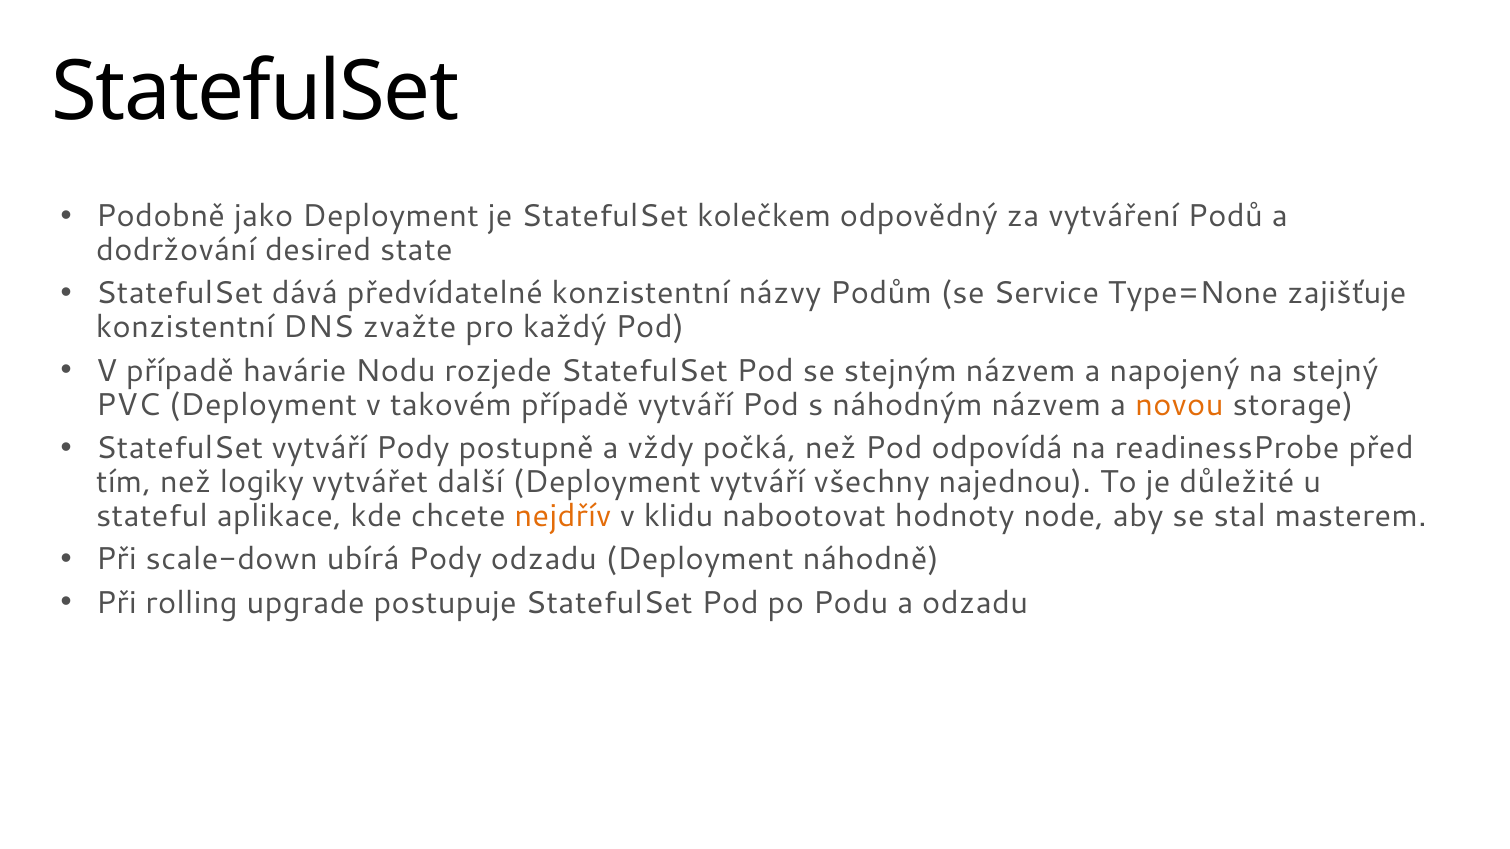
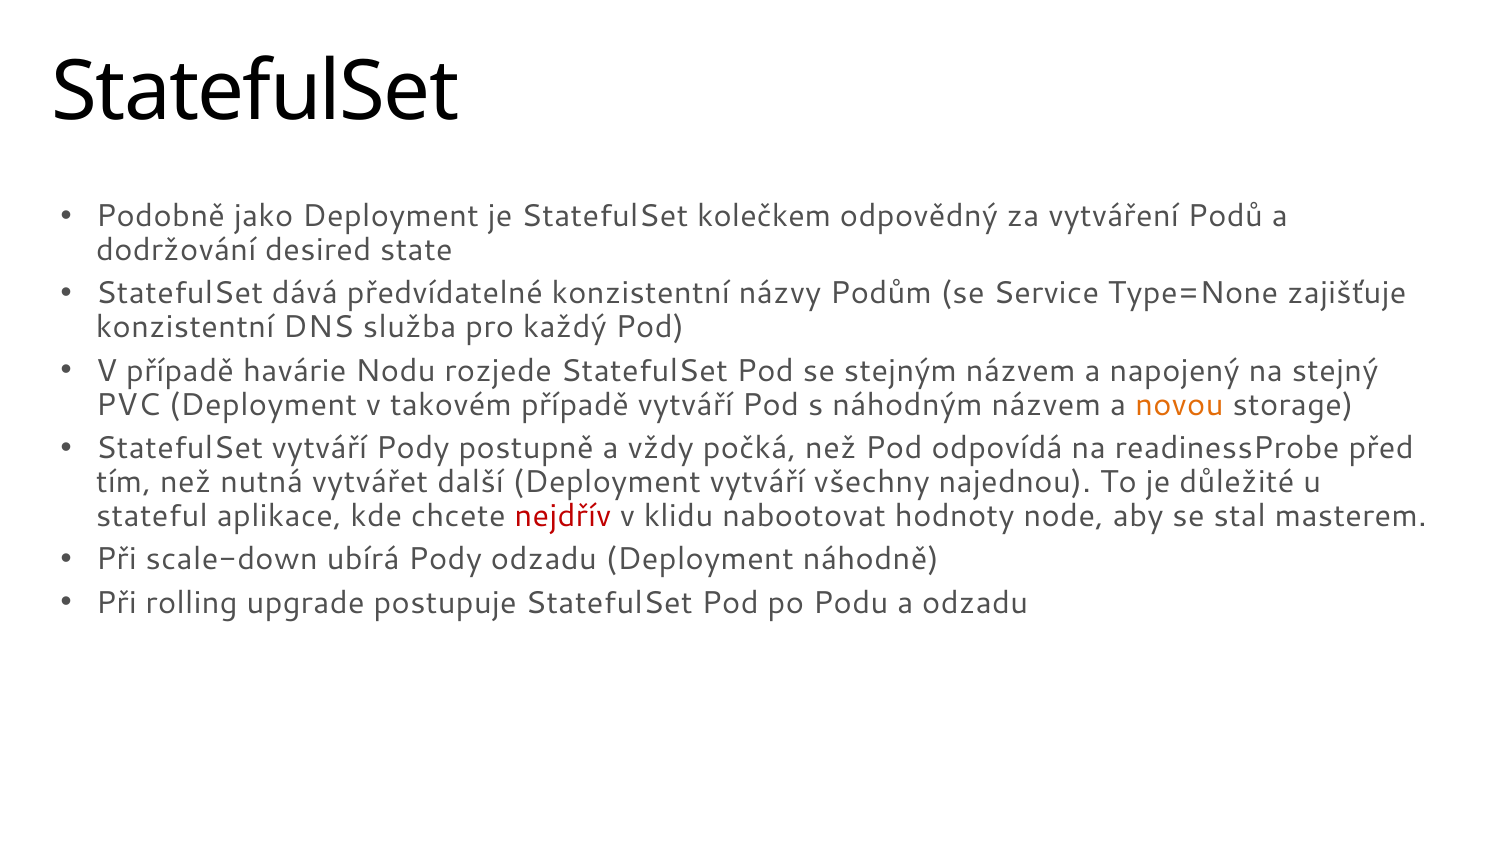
zvažte: zvažte -> služba (410, 328)
logiky: logiky -> nutná (262, 482)
nejdřív colour: orange -> red (563, 516)
